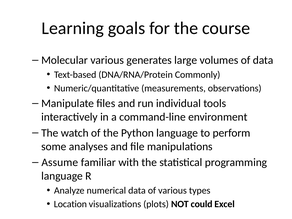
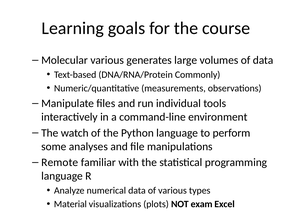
Assume: Assume -> Remote (60, 162)
Location: Location -> Material (70, 204)
could: could -> exam (202, 204)
